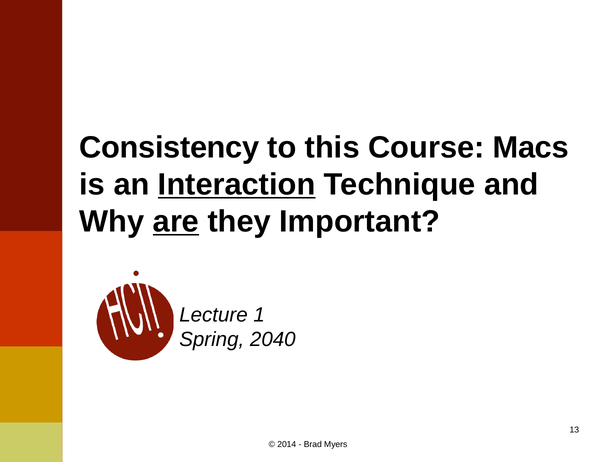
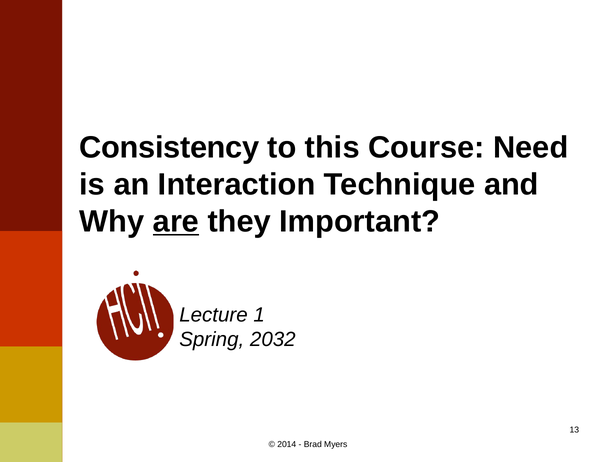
Macs: Macs -> Need (531, 148)
Interaction underline: present -> none (237, 185)
2040: 2040 -> 2032 (273, 340)
